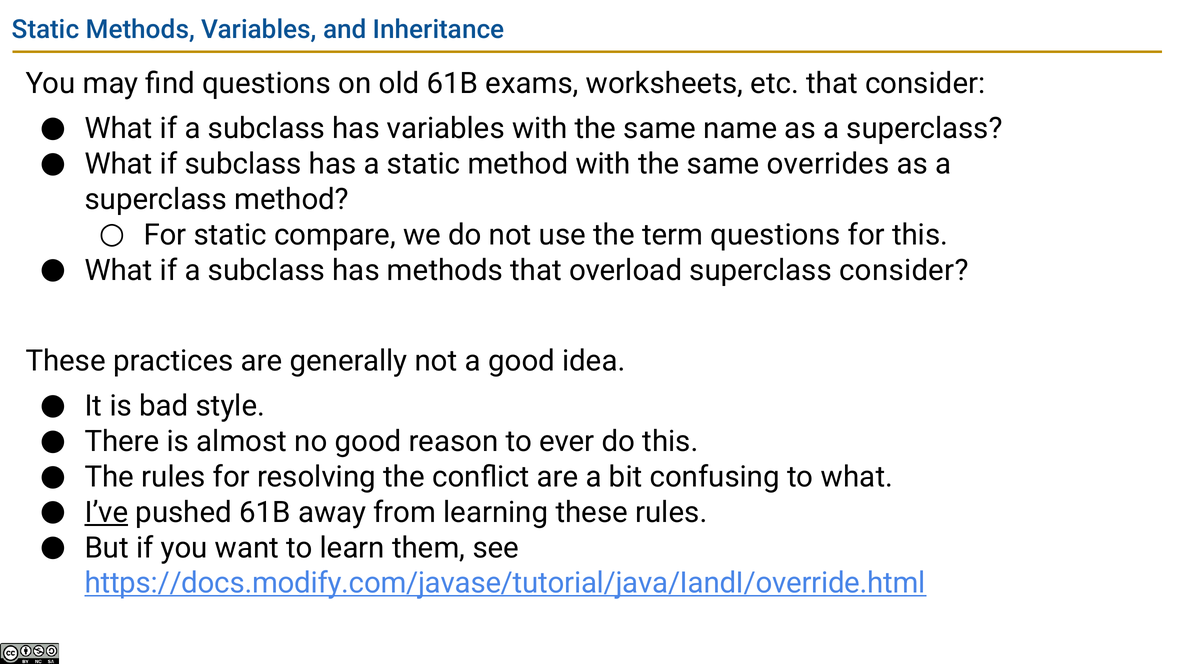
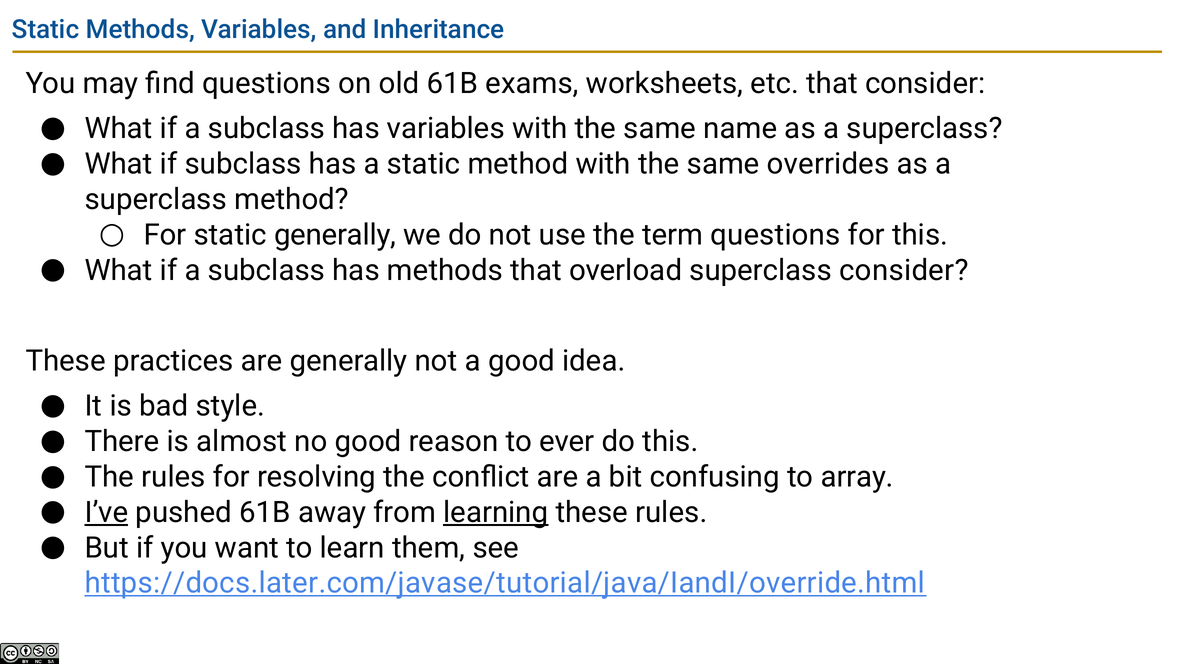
static compare: compare -> generally (335, 235)
to what: what -> array (857, 477)
learning underline: none -> present (496, 512)
https://docs.modify.com/javase/tutorial/java/IandI/override.html: https://docs.modify.com/javase/tutorial/java/IandI/override.html -> https://docs.later.com/javase/tutorial/java/IandI/override.html (505, 583)
